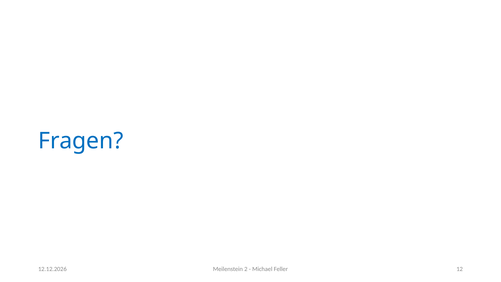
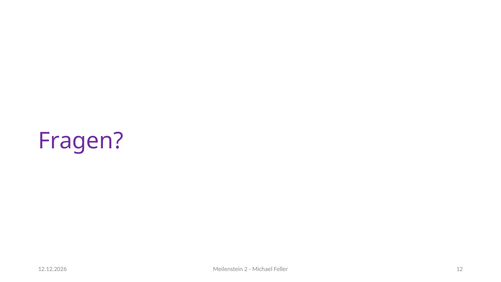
Fragen colour: blue -> purple (81, 141)
